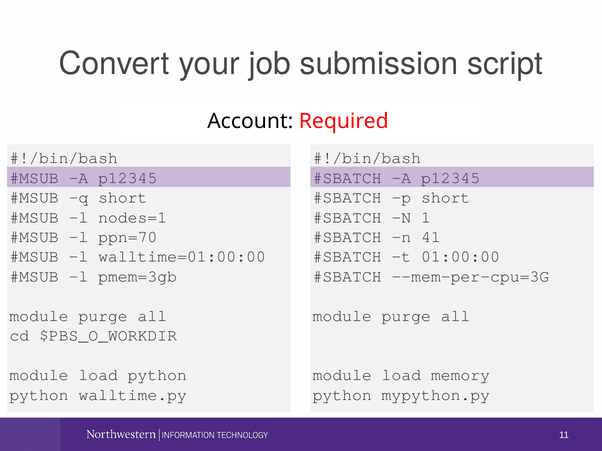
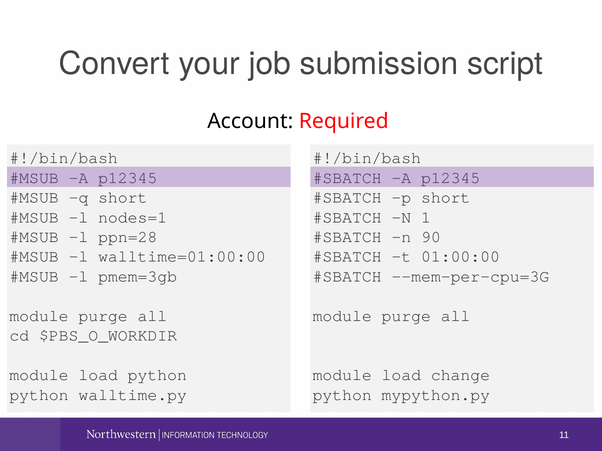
ppn=70: ppn=70 -> ppn=28 (128, 237)
41: 41 -> 90 (431, 237)
memory: memory -> change (460, 375)
